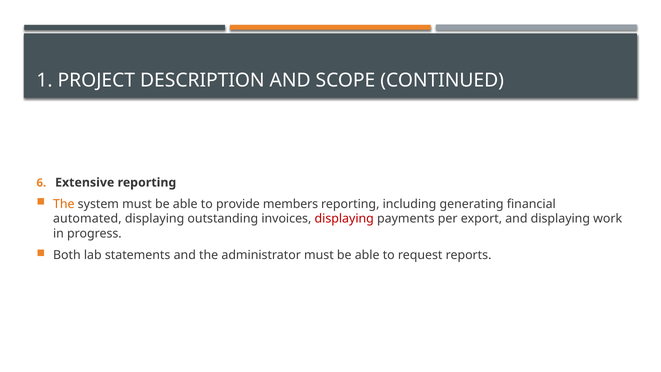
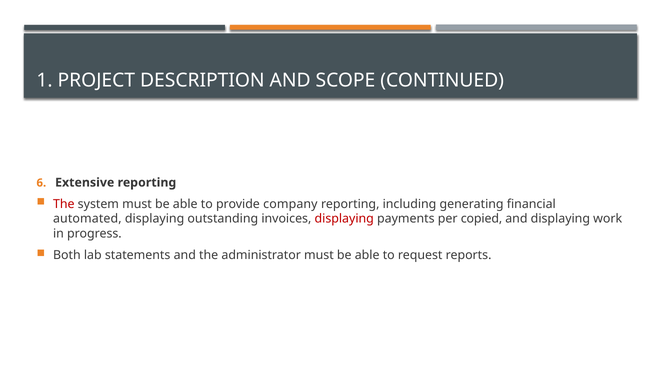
The colour: orange -> red (64, 204)
members: members -> company (290, 204)
export: export -> copied (481, 219)
